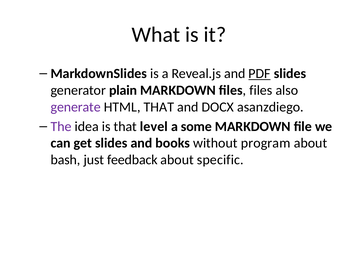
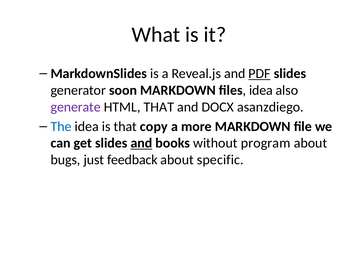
plain: plain -> soon (123, 90)
files files: files -> idea (261, 90)
The colour: purple -> blue (61, 127)
level: level -> copy (154, 127)
some: some -> more (196, 127)
and underline: none -> present (141, 143)
bash: bash -> bugs (65, 160)
